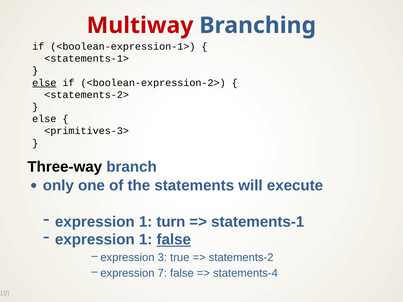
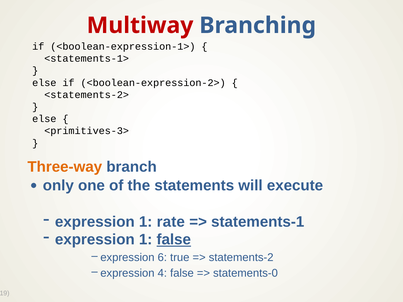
else underline: present -> none (44, 83)
Three-way colour: black -> orange (65, 167)
turn: turn -> rate (171, 222)
3: 3 -> 6 (162, 258)
7: 7 -> 4 (162, 274)
statements-4: statements-4 -> statements-0 (246, 274)
